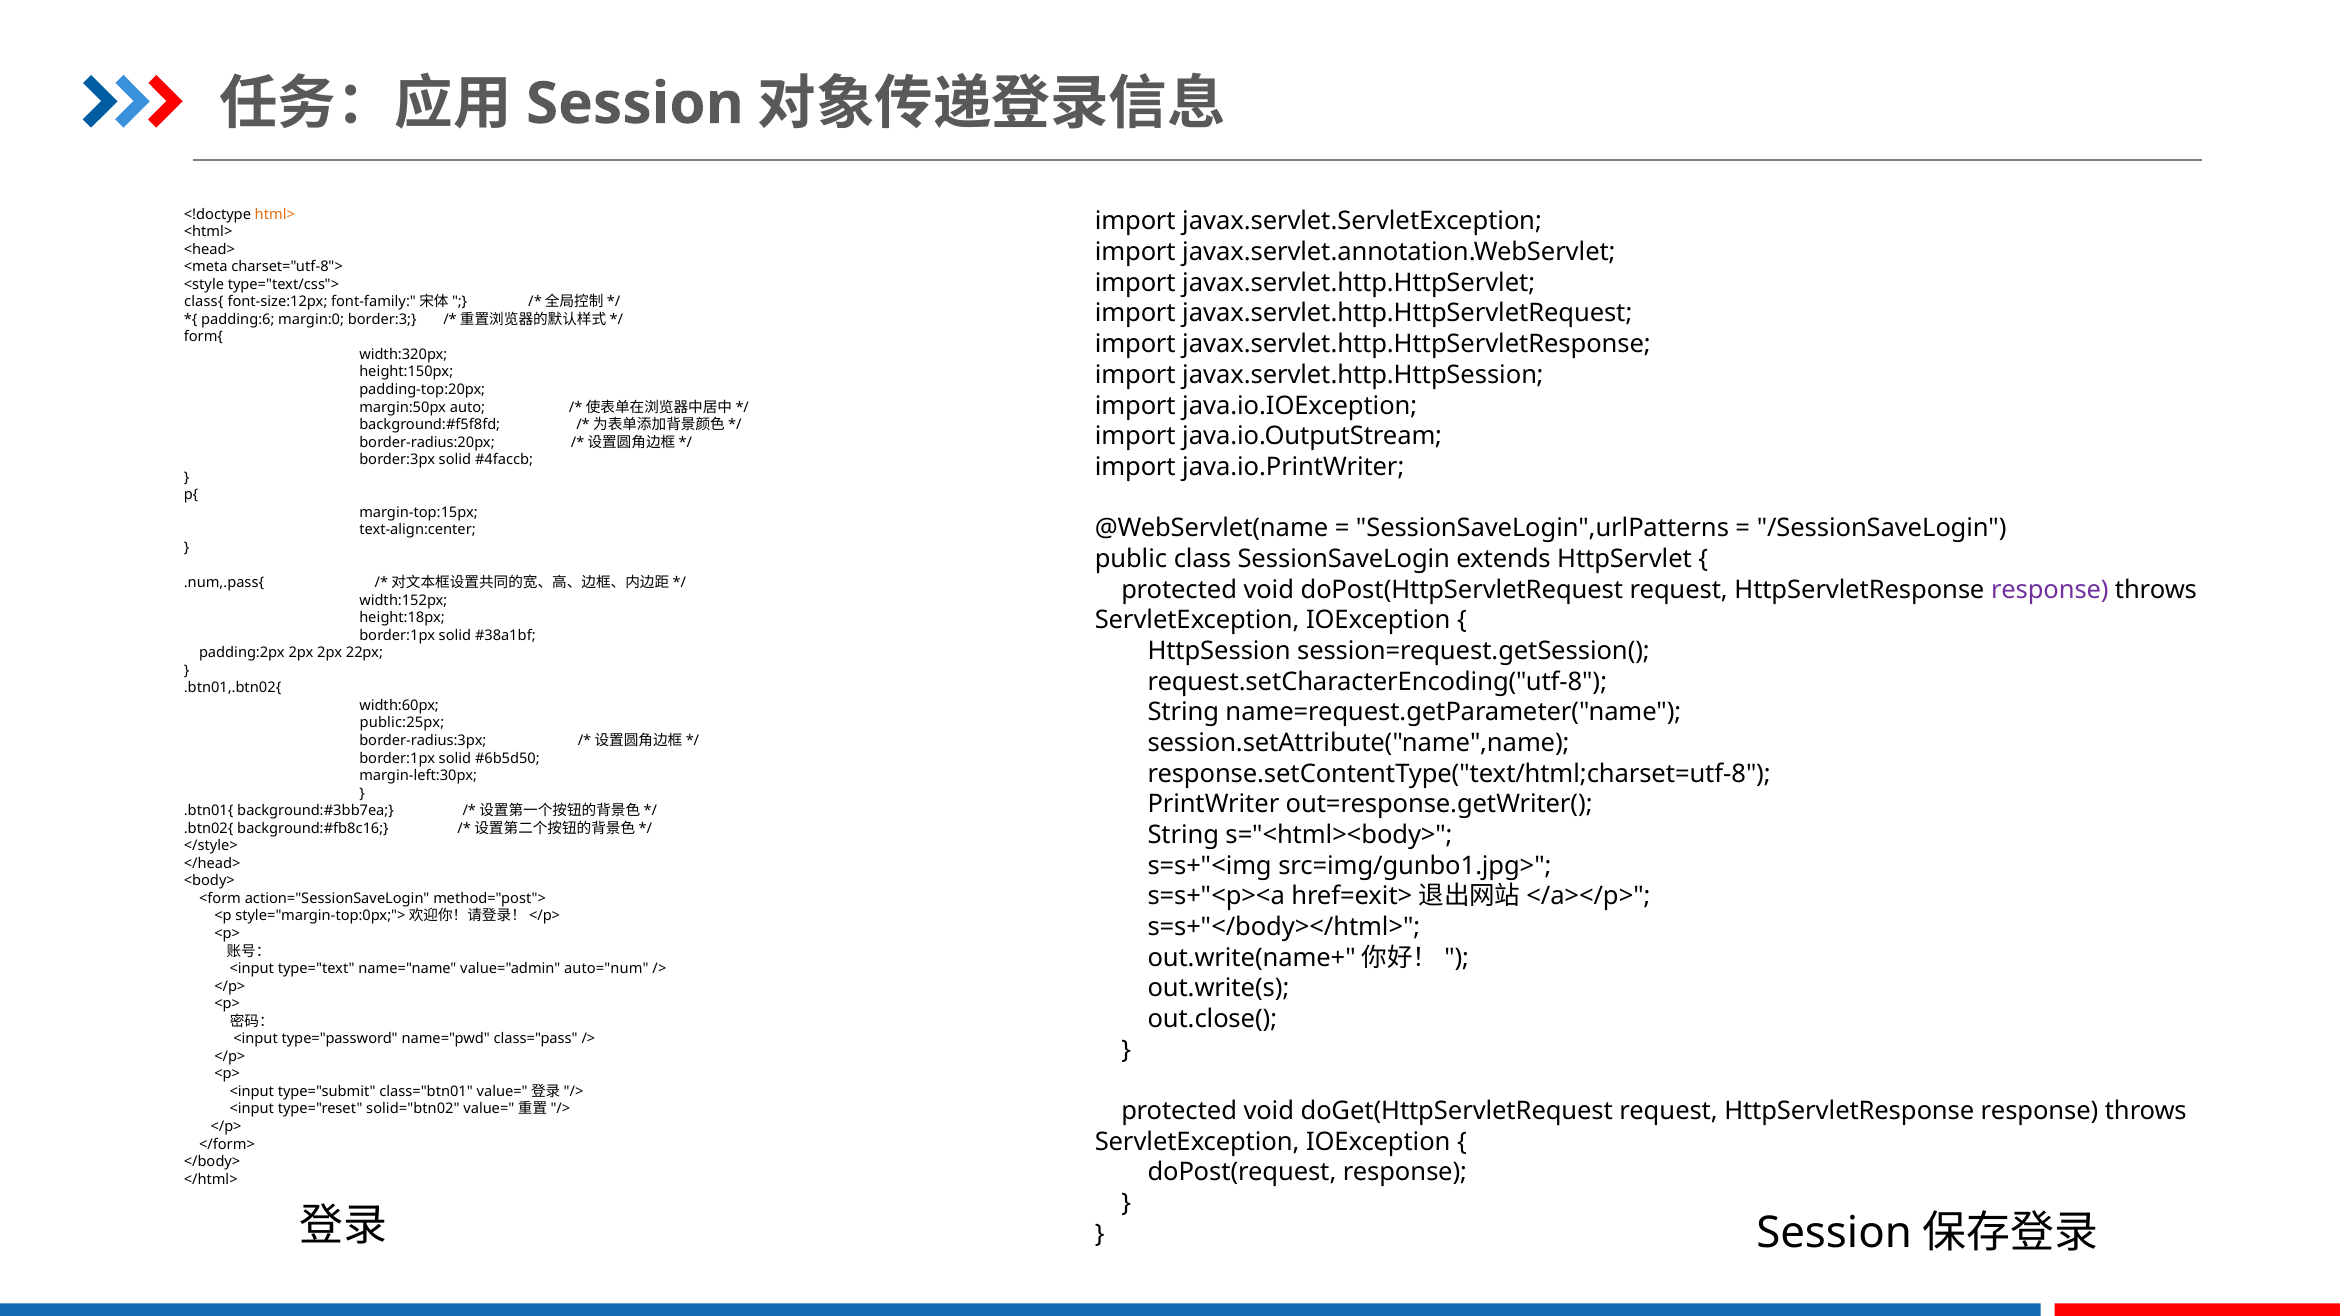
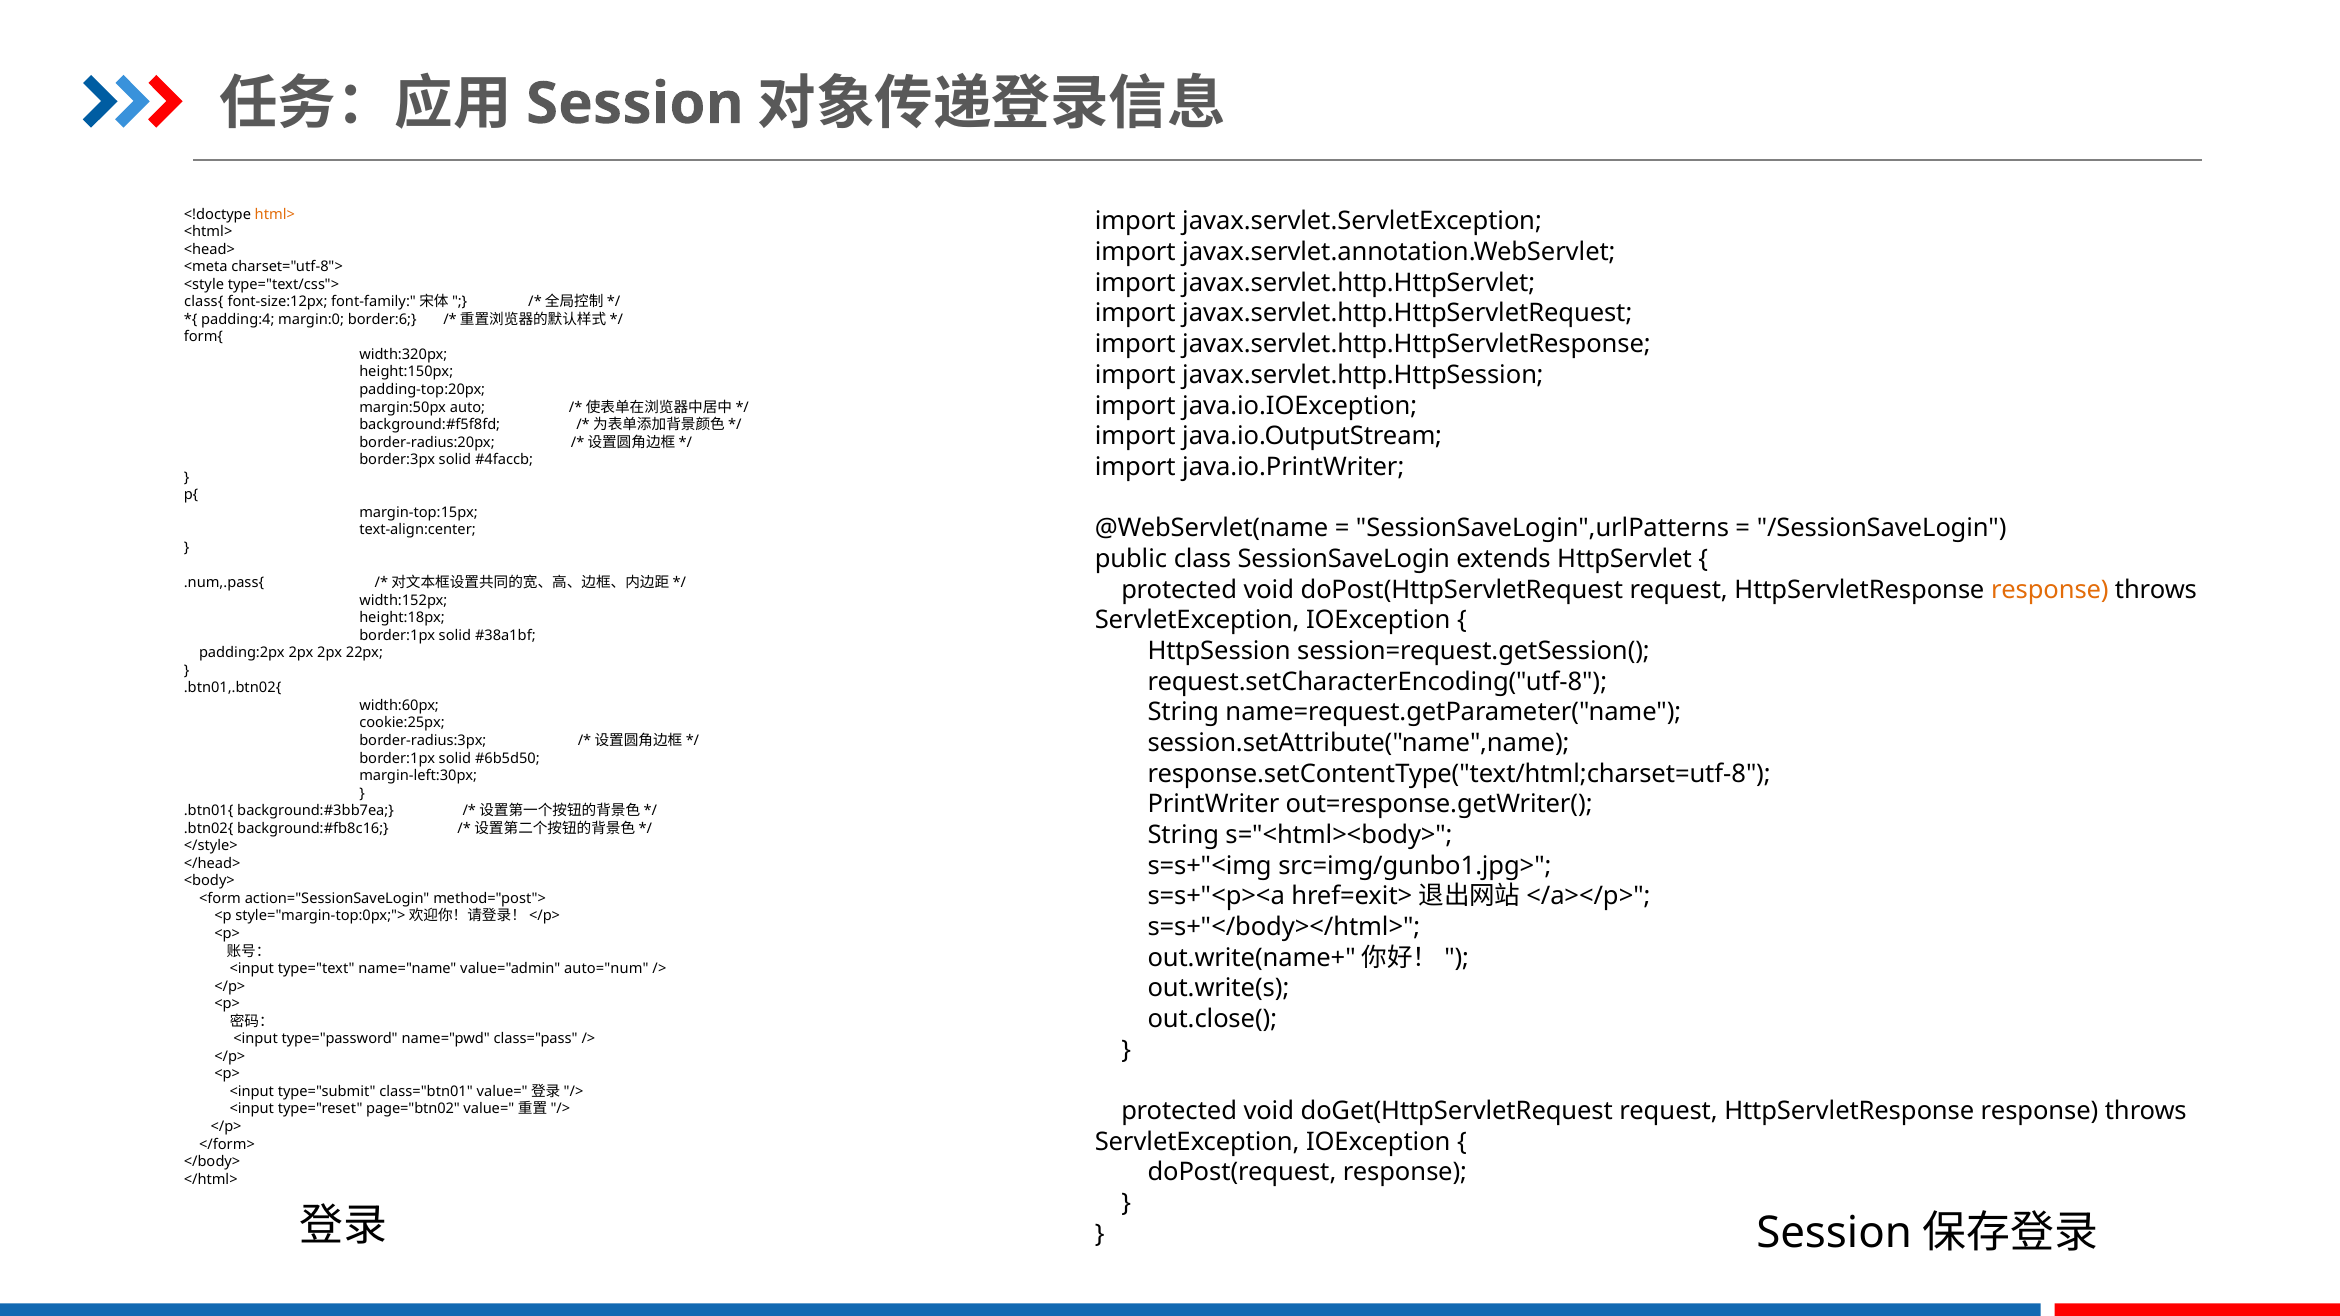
padding:6: padding:6 -> padding:4 (238, 320)
border:3: border:3 -> border:6 (382, 320)
response colour: purple -> orange (2050, 590)
public:25px: public:25px -> cookie:25px (402, 723)
solid="btn02: solid="btn02 -> page="btn02 (413, 1109)
